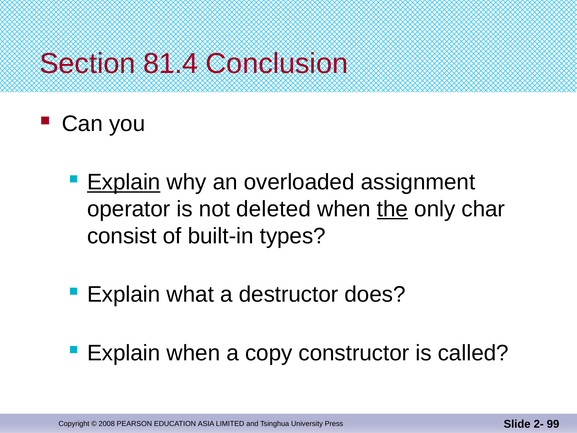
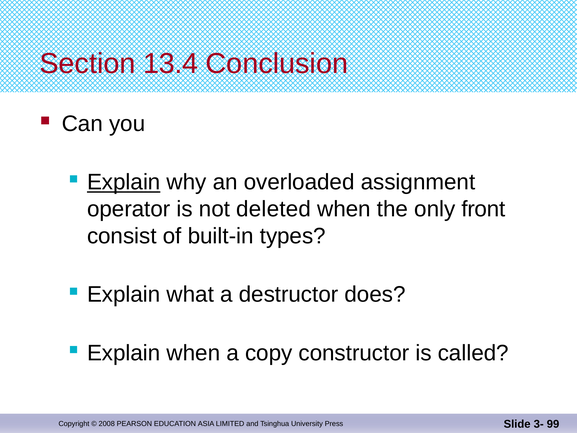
81.4: 81.4 -> 13.4 (171, 64)
the underline: present -> none (393, 209)
char: char -> front (483, 209)
2-: 2- -> 3- (539, 424)
